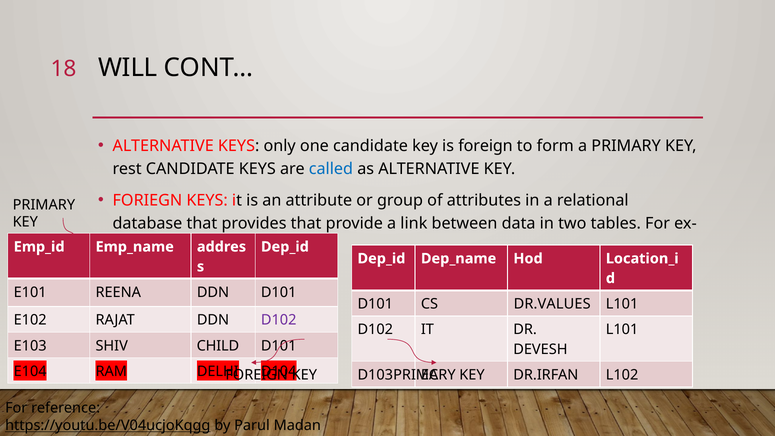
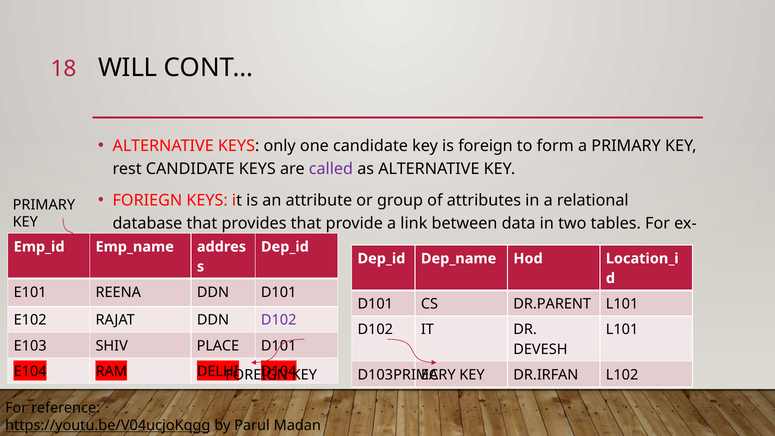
called colour: blue -> purple (331, 169)
DR.VALUES: DR.VALUES -> DR.PARENT (552, 304)
CHILD: CHILD -> PLACE (218, 346)
